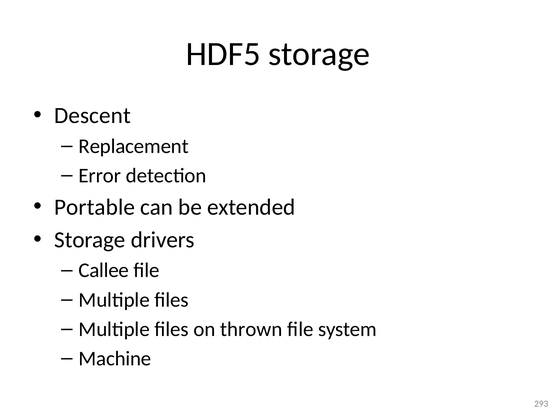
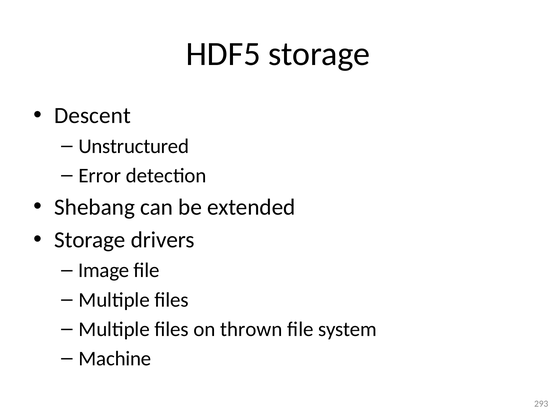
Replacement: Replacement -> Unstructured (134, 146)
Portable: Portable -> Shebang (95, 207)
Callee: Callee -> Image (104, 270)
